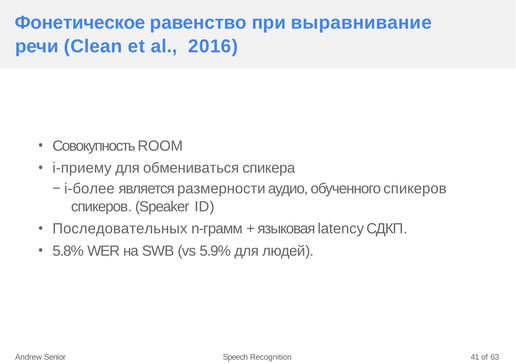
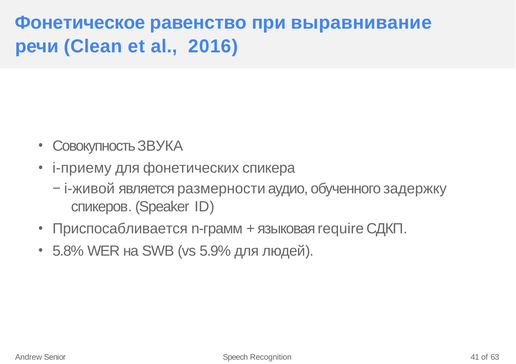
ROOM: ROOM -> ЗВУКА (160, 146)
обмениваться: обмениваться -> фонетических (191, 168)
i-более: i-более -> i-живой (89, 189)
обученного спикеров: спикеров -> задержку (415, 189)
Последовательных: Последовательных -> Приспосабливается (120, 229)
latency: latency -> require (341, 229)
